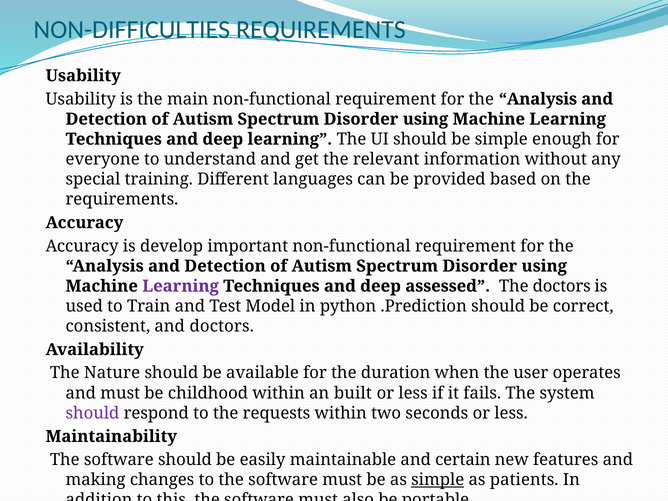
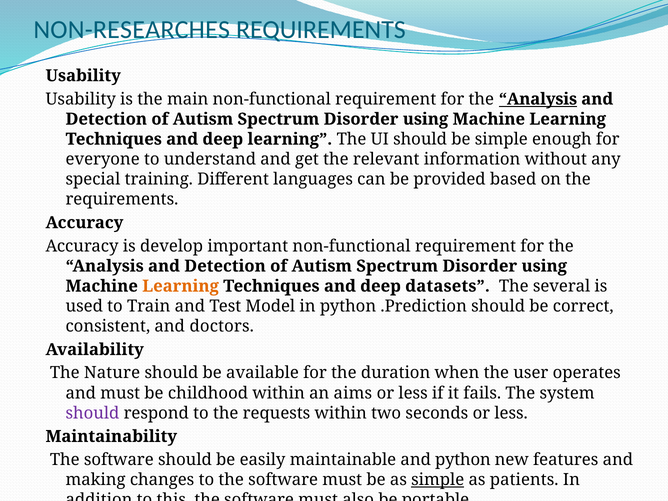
NON-DIFFICULTIES: NON-DIFFICULTIES -> NON-RESEARCHES (132, 29)
Analysis underline: none -> present (538, 99)
Learning colour: purple -> orange (181, 286)
assessed: assessed -> datasets (448, 286)
The doctors: doctors -> several (562, 286)
built: built -> aims (353, 393)
and certain: certain -> python (463, 460)
